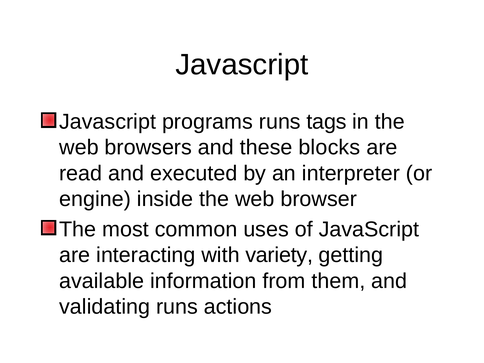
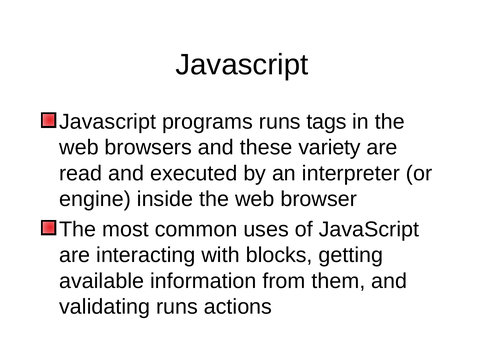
blocks: blocks -> variety (330, 148)
variety: variety -> blocks (279, 255)
